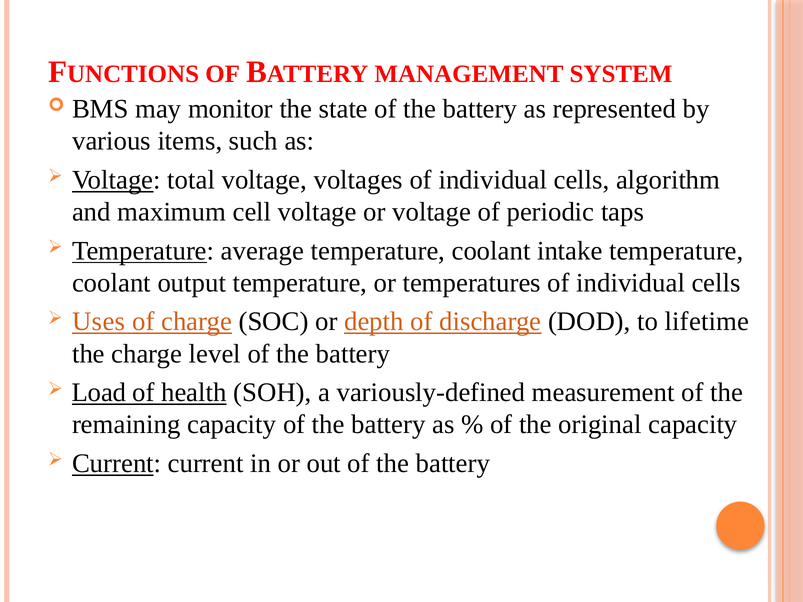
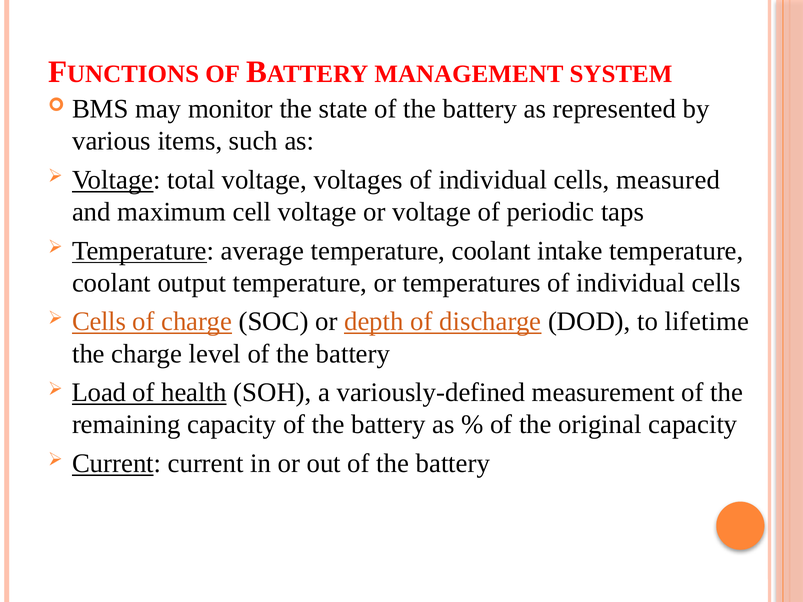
algorithm: algorithm -> measured (668, 180)
Uses: Uses -> Cells (99, 322)
